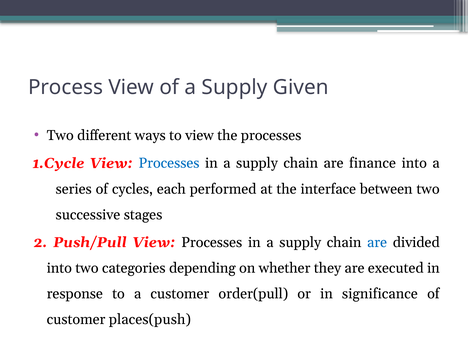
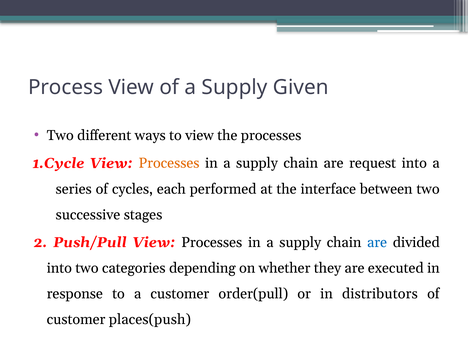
Processes colour: blue -> orange (169, 163)
finance: finance -> request (373, 163)
significance: significance -> distributors (380, 294)
